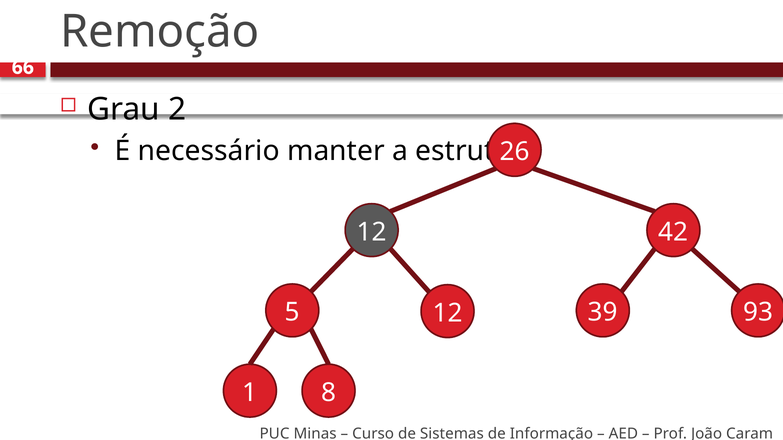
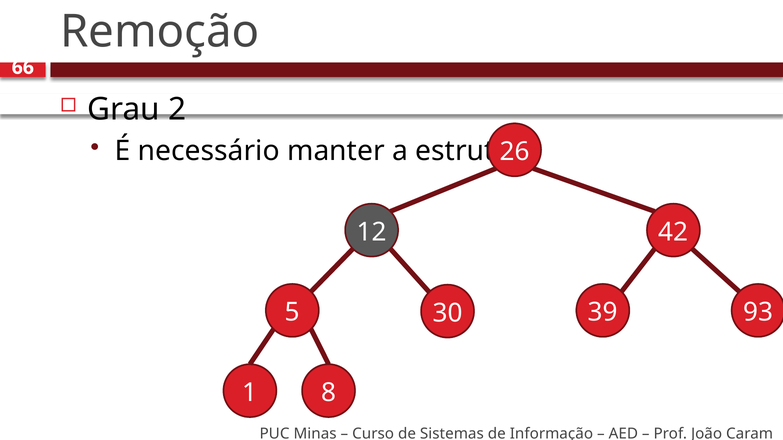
5 12: 12 -> 30 (448, 313)
